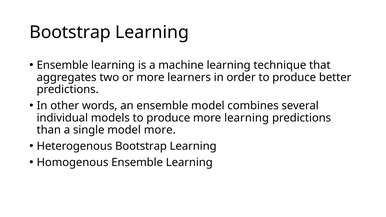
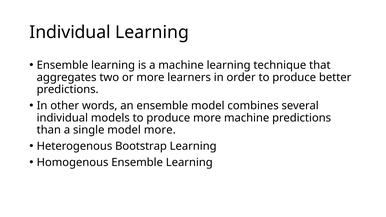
Bootstrap: Bootstrap -> Individual (70, 32)
more learning: learning -> machine (247, 118)
